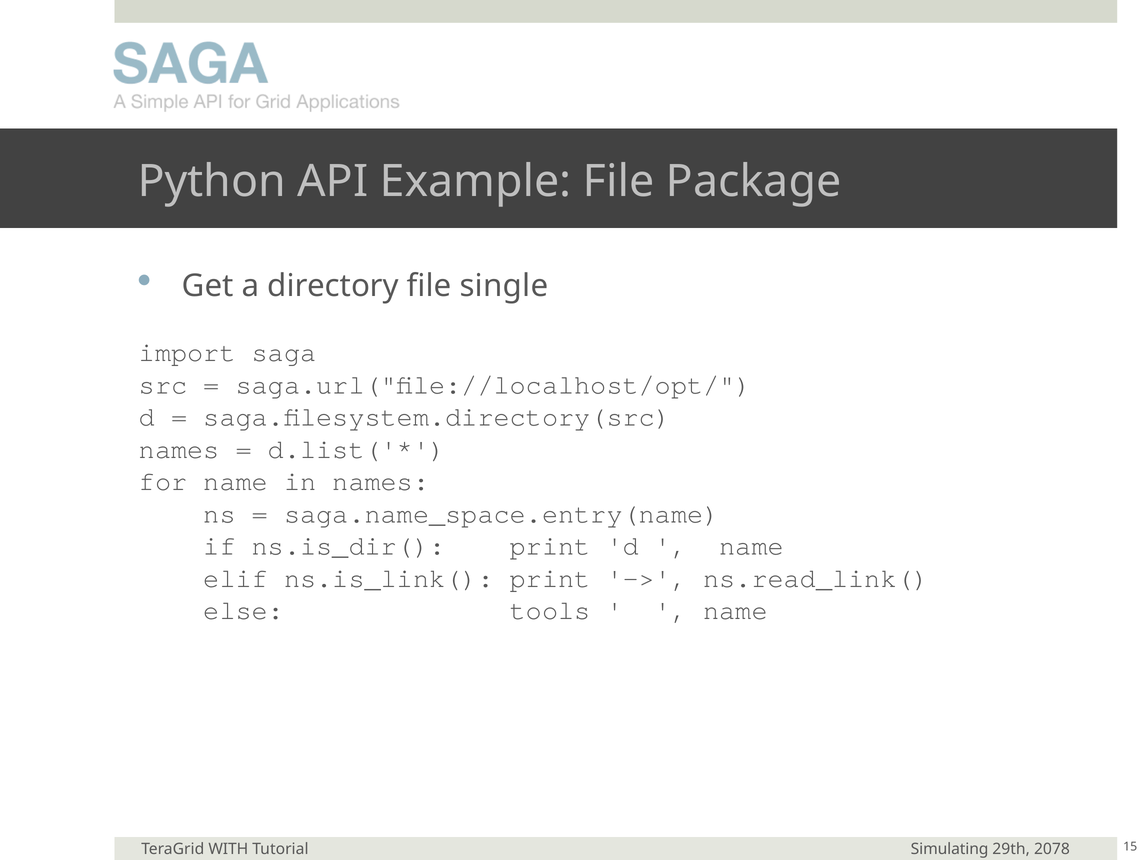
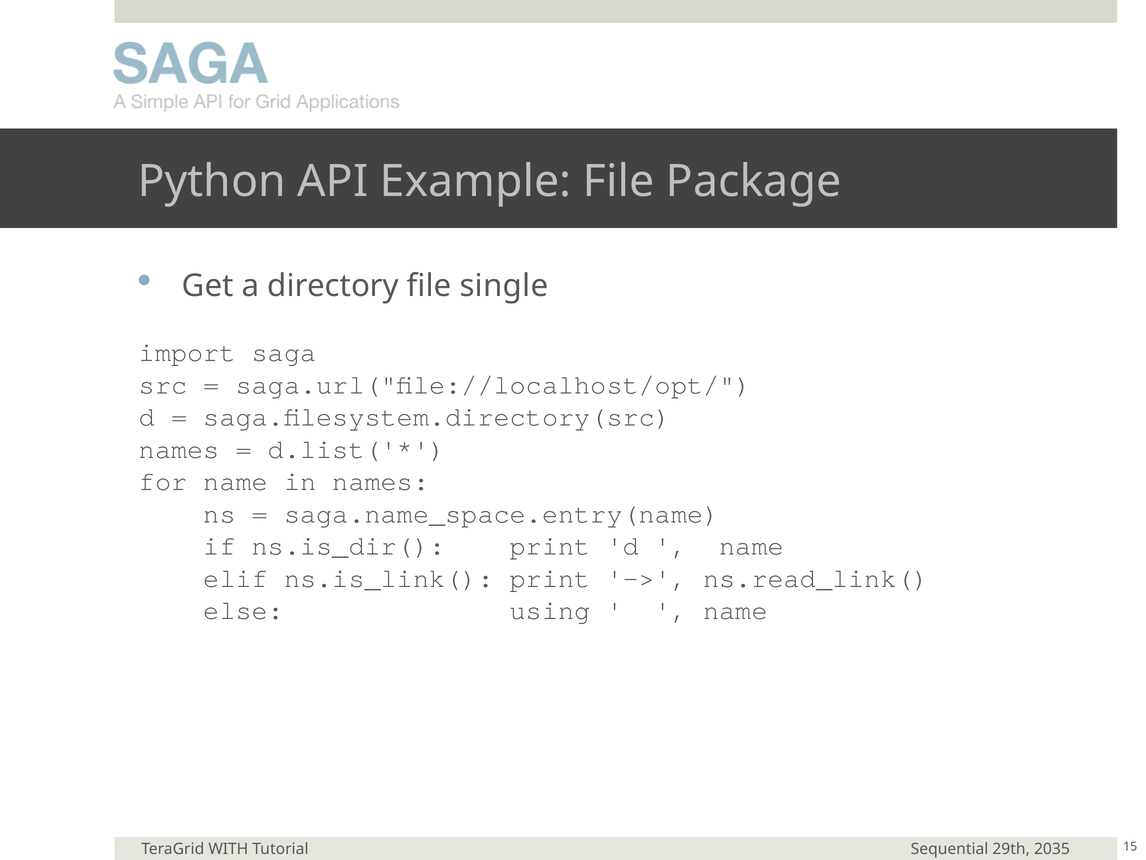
tools: tools -> using (550, 610)
Simulating: Simulating -> Sequential (950, 848)
2078: 2078 -> 2035 (1052, 848)
